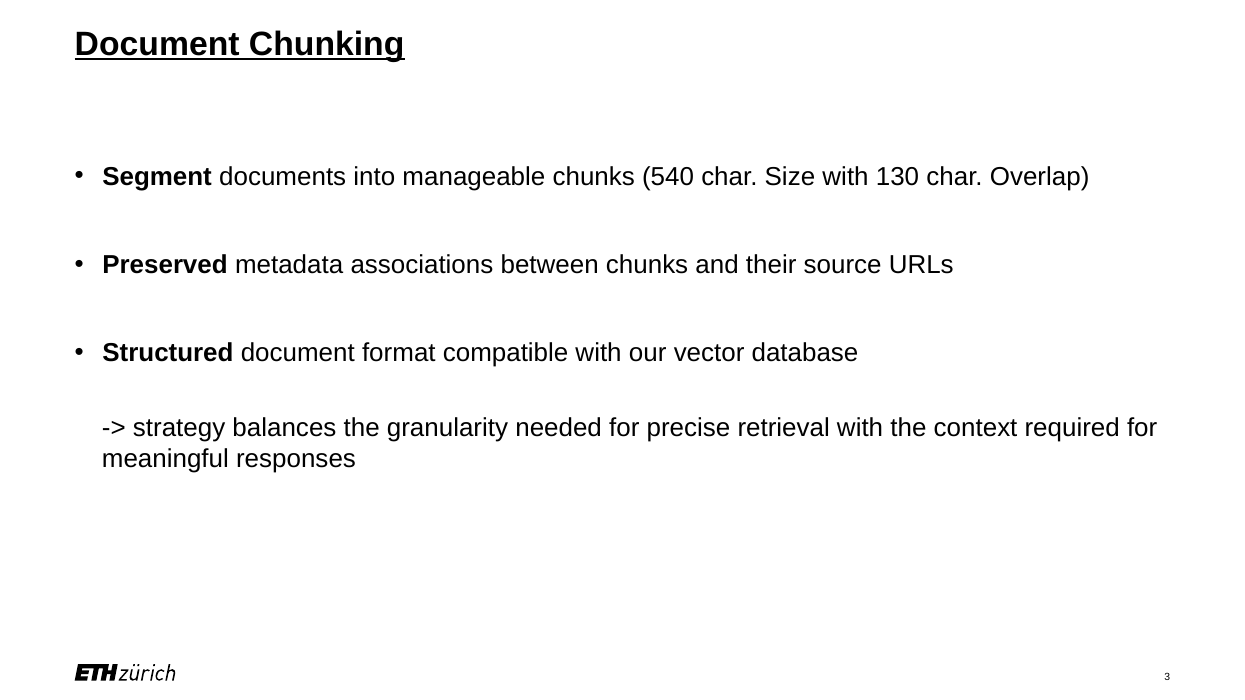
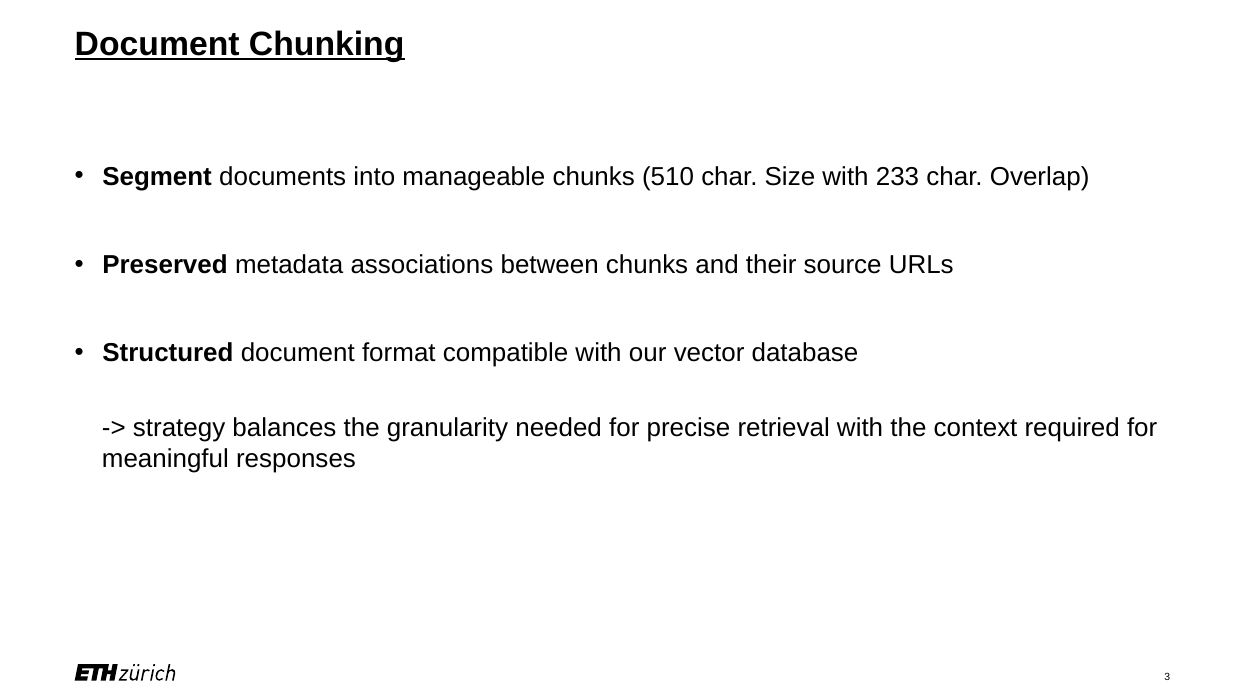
540: 540 -> 510 (668, 177)
130: 130 -> 233 (898, 177)
